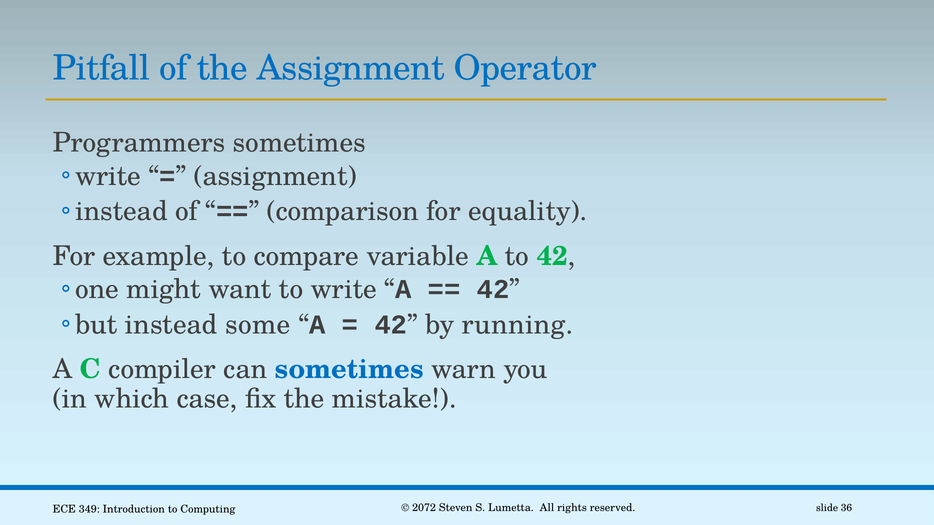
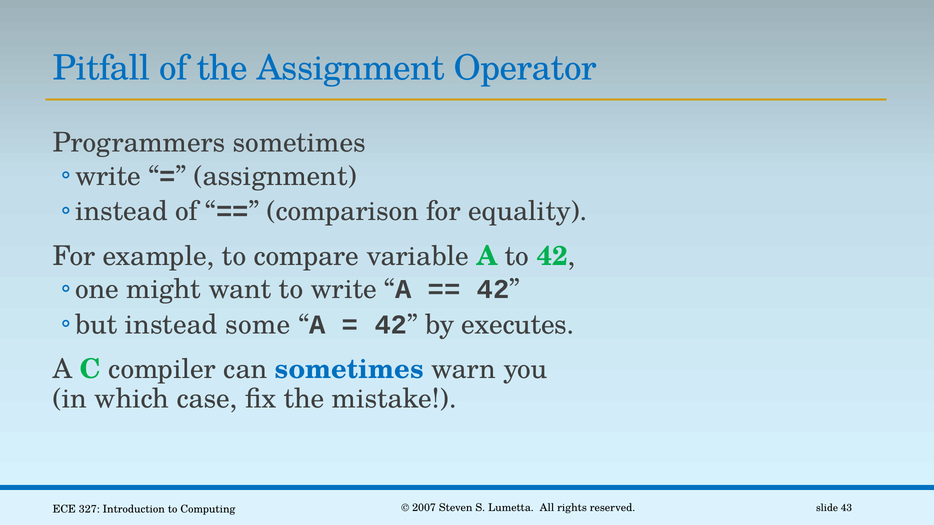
running: running -> executes (518, 325)
2072: 2072 -> 2007 (424, 508)
349: 349 -> 327 (89, 510)
36: 36 -> 43 (846, 508)
